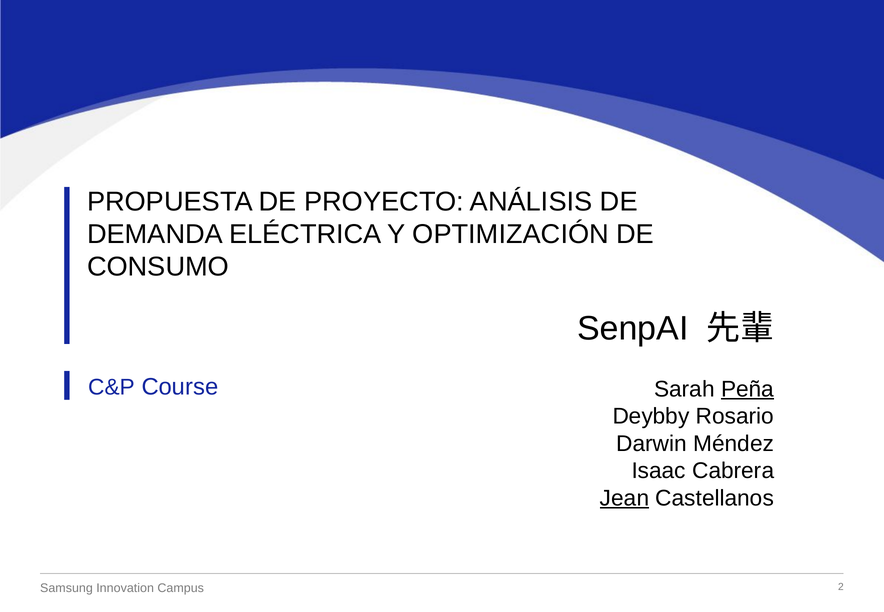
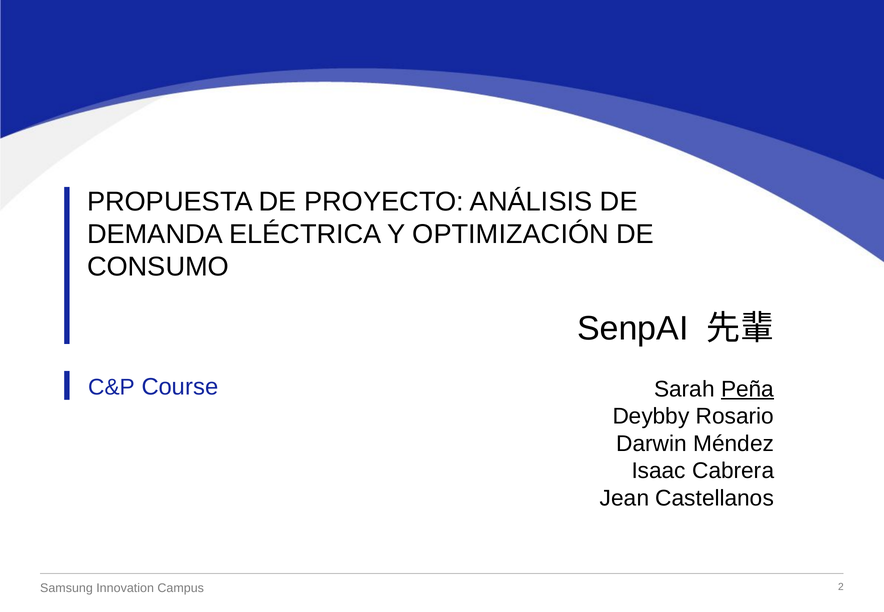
Jean underline: present -> none (625, 498)
